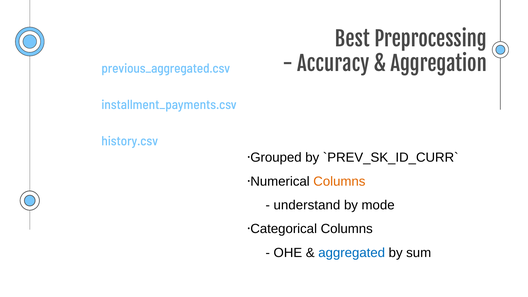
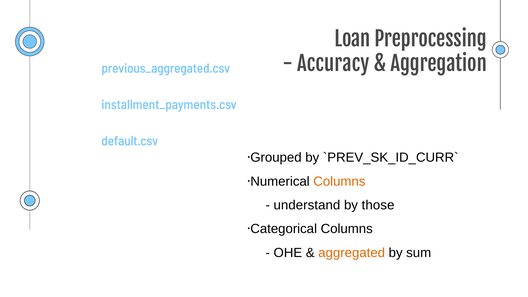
Best: Best -> Loan (352, 40)
history.csv: history.csv -> default.csv (130, 141)
mode: mode -> those (378, 205)
aggregated colour: blue -> orange (352, 253)
